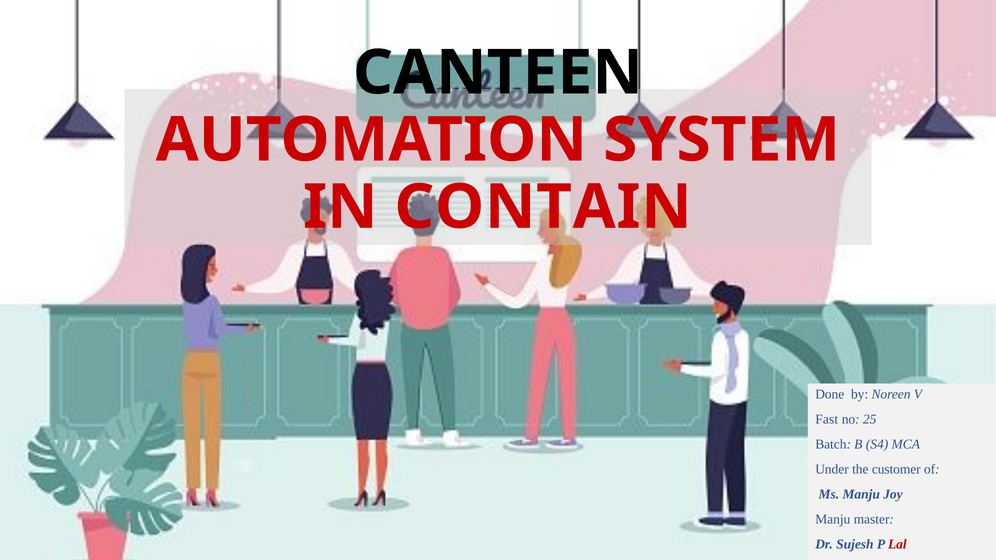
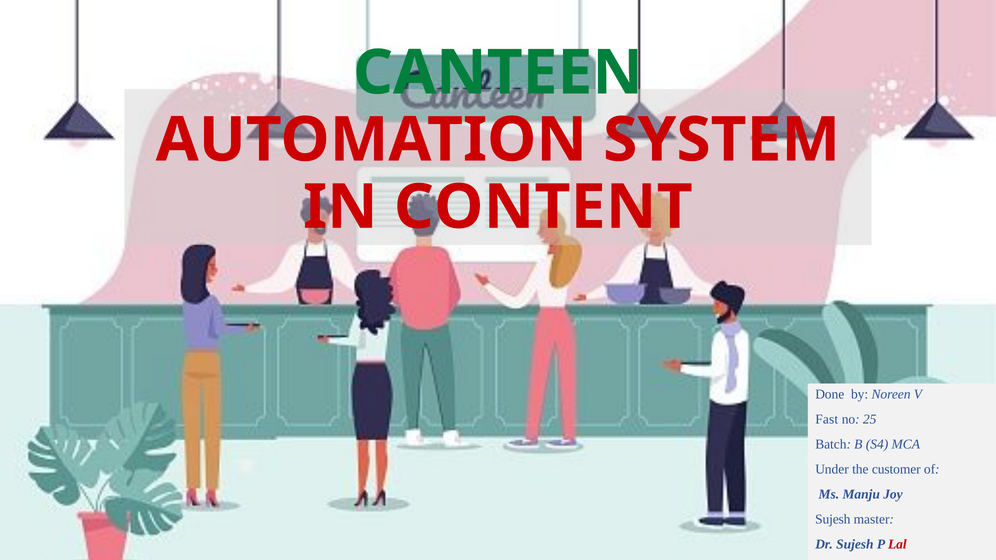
CANTEEN colour: black -> green (498, 73)
CONTAIN: CONTAIN -> CONTENT (543, 207)
Manju: Manju -> Sujesh (833, 520)
